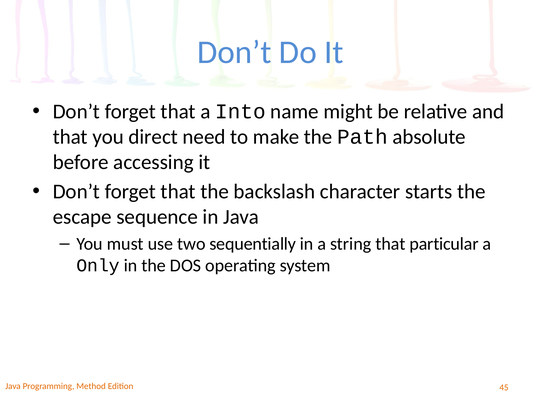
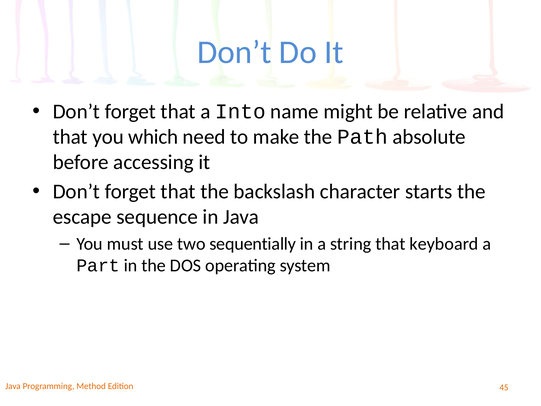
direct: direct -> which (153, 137)
particular: particular -> keyboard (444, 244)
Only: Only -> Part (98, 265)
